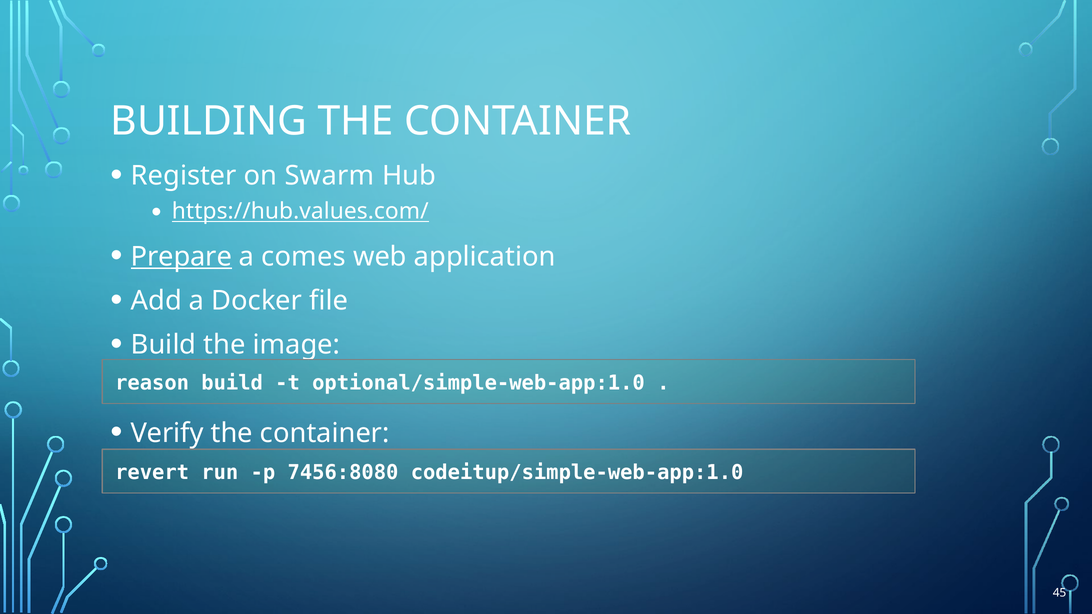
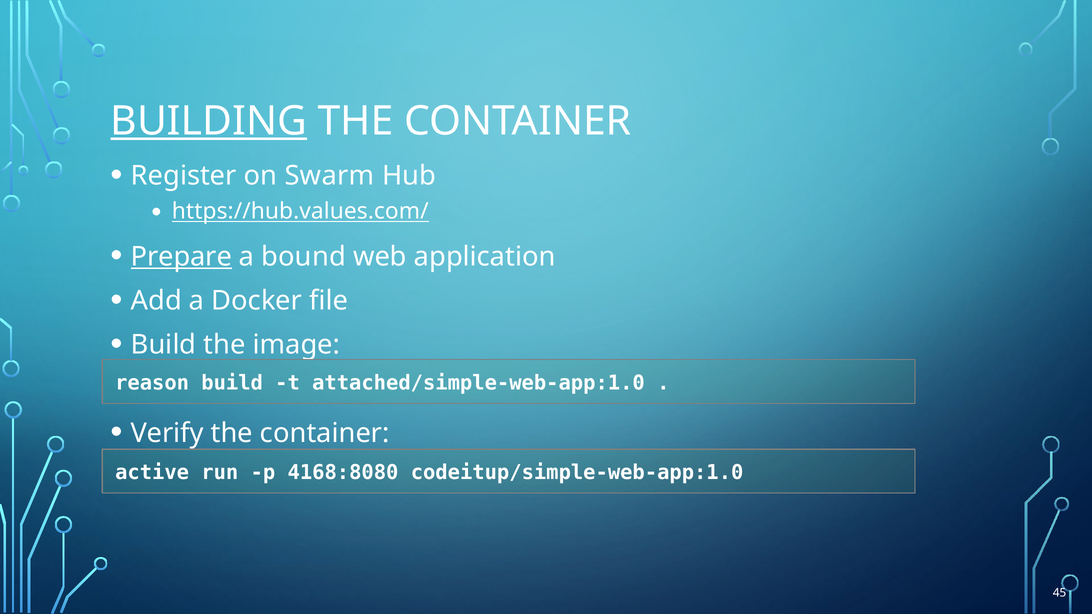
BUILDING underline: none -> present (209, 121)
comes: comes -> bound (304, 257)
optional/simple-web-app:1.0: optional/simple-web-app:1.0 -> attached/simple-web-app:1.0 (478, 383)
revert: revert -> active (152, 473)
7456:8080: 7456:8080 -> 4168:8080 (343, 473)
